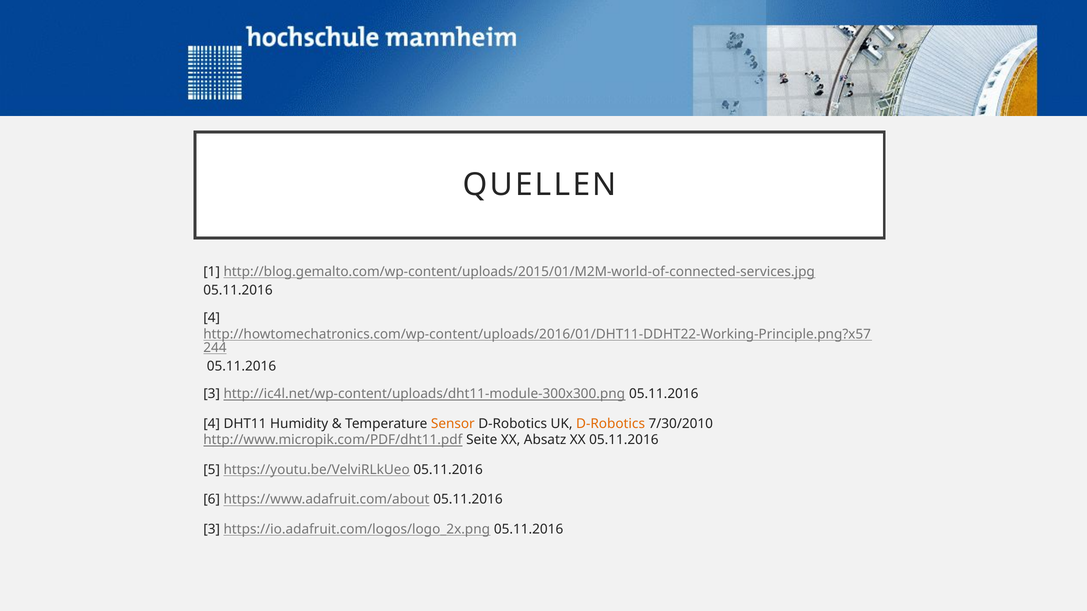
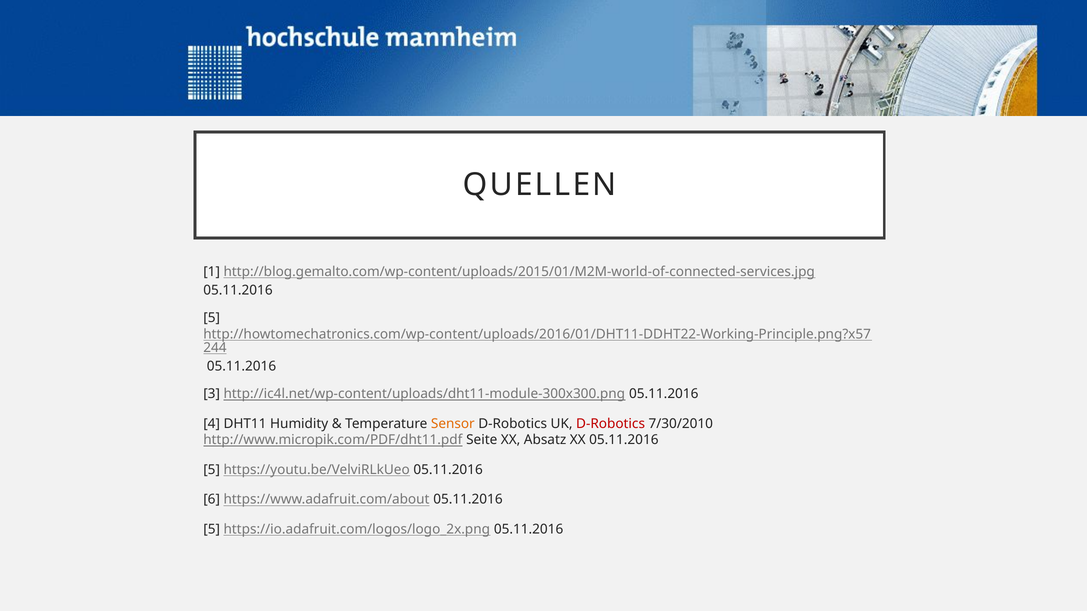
4: 4 -> 5 (212, 318)
D-Robotics colour: orange -> red (611, 424)
3: 3 -> 5 (212, 530)
